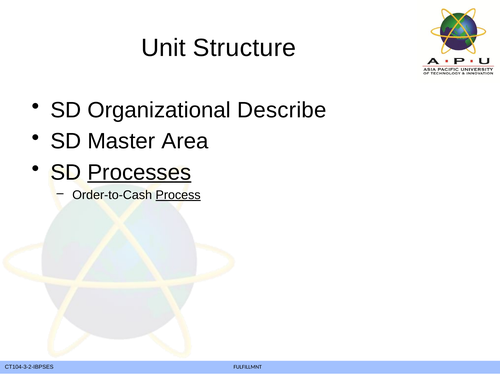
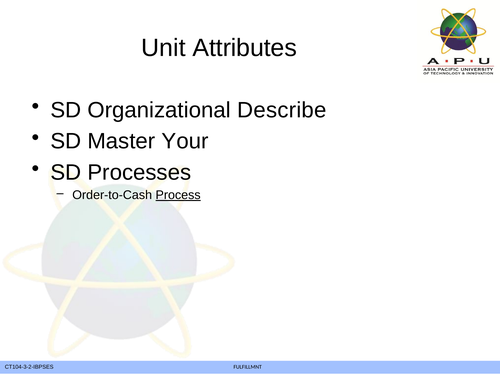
Structure: Structure -> Attributes (245, 48)
Area: Area -> Your (185, 141)
Processes underline: present -> none (139, 172)
